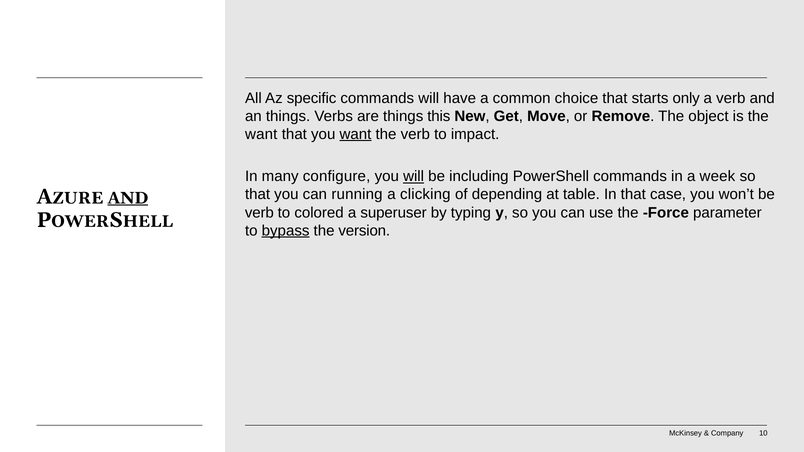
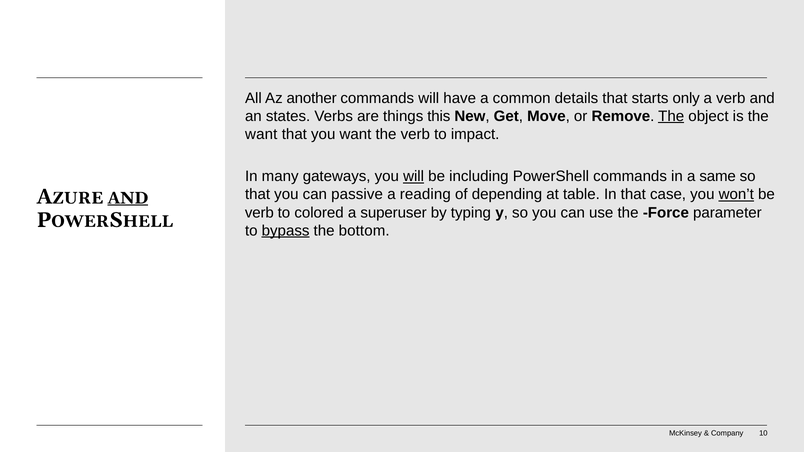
specific: specific -> another (312, 98)
choice: choice -> details (576, 98)
an things: things -> states (288, 116)
The underline: none -> present (671, 116)
want underline: present -> none (355, 134)
configure: configure -> gateways (337, 176)
week: week -> same (718, 176)
running: running -> passive (357, 195)
clicking: clicking -> reading (425, 195)
won’t underline: none -> present (736, 195)
version: version -> bottom (364, 231)
